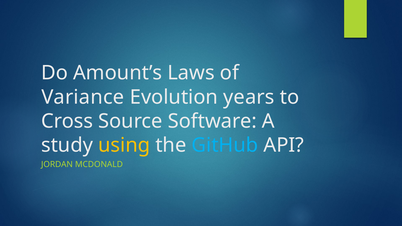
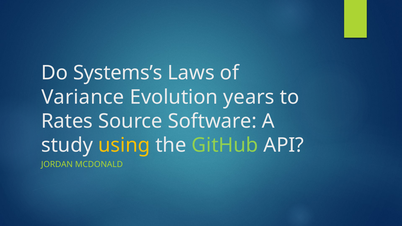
Amount’s: Amount’s -> Systems’s (118, 73)
Cross: Cross -> Rates (67, 121)
GitHub colour: light blue -> light green (225, 145)
